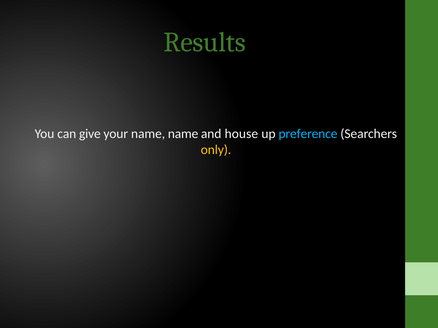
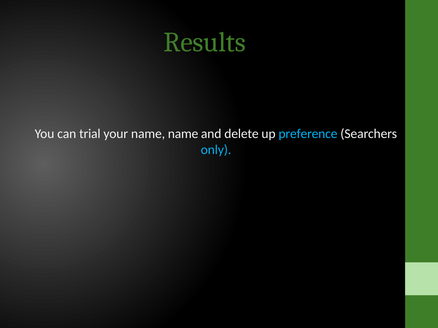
give: give -> trial (90, 134)
house: house -> delete (241, 134)
only colour: yellow -> light blue (216, 150)
